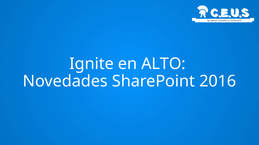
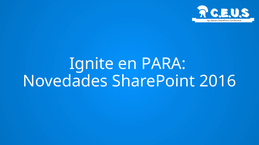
ALTO: ALTO -> PARA (164, 64)
